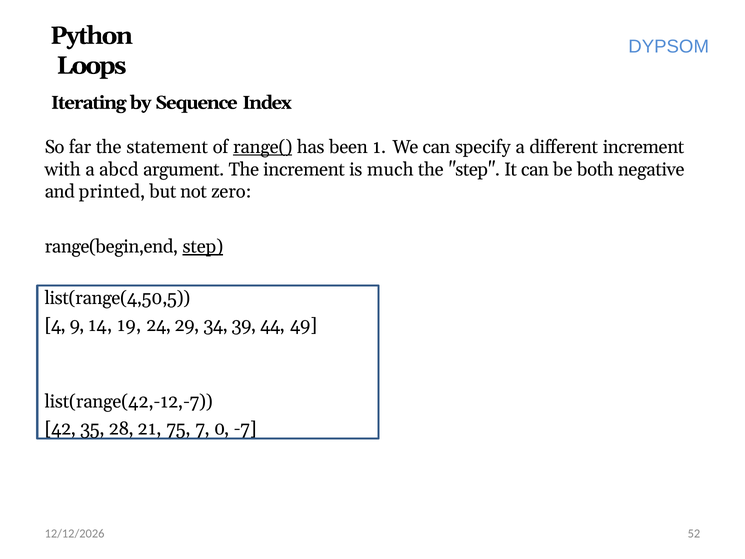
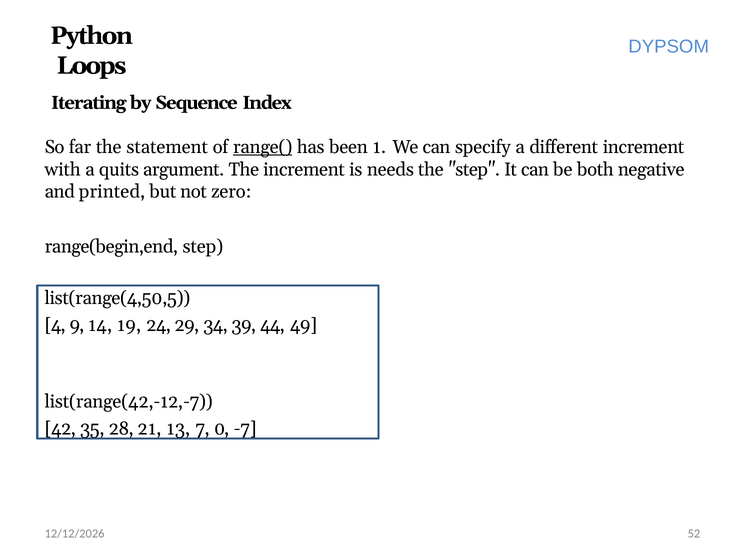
abcd: abcd -> quits (119, 169)
much: much -> needs (390, 169)
step underline: present -> none (203, 247)
75: 75 -> 13 (178, 429)
